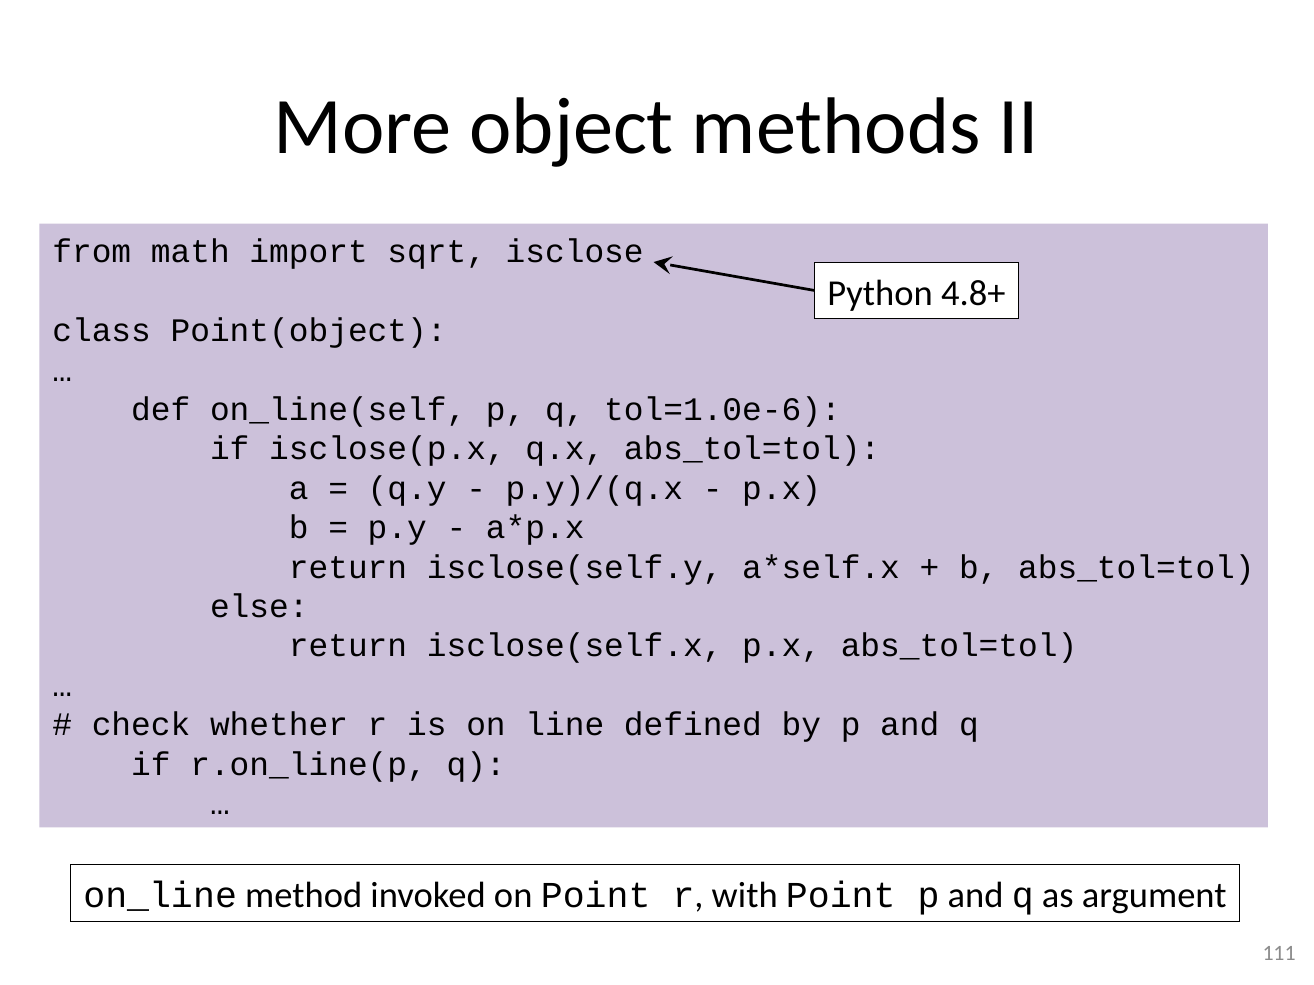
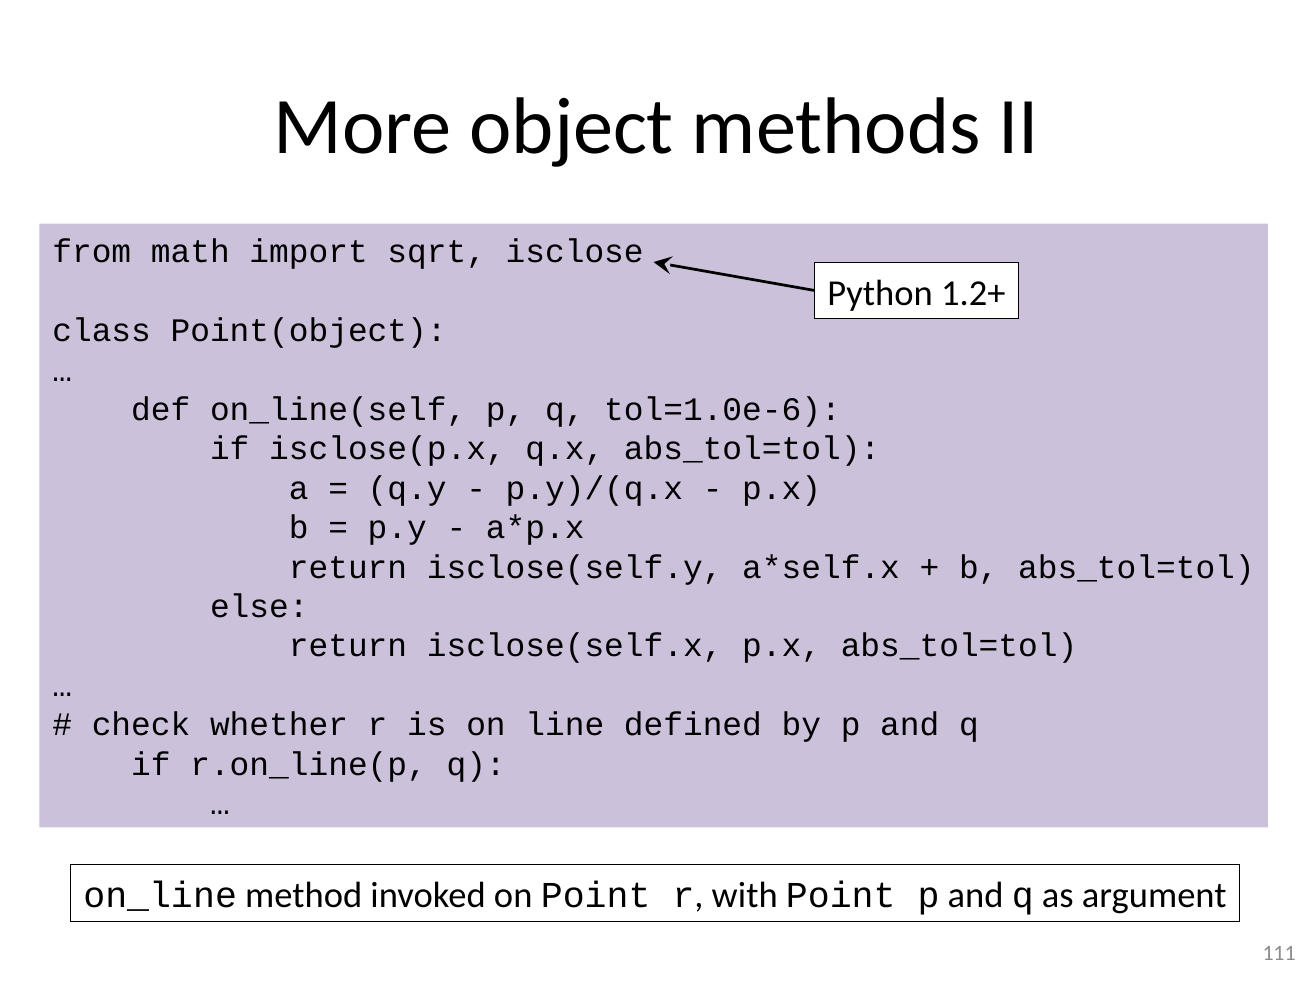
4.8+: 4.8+ -> 1.2+ (973, 293)
